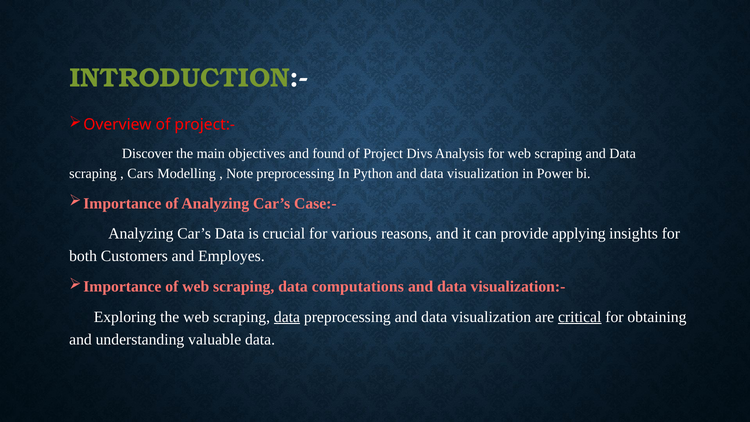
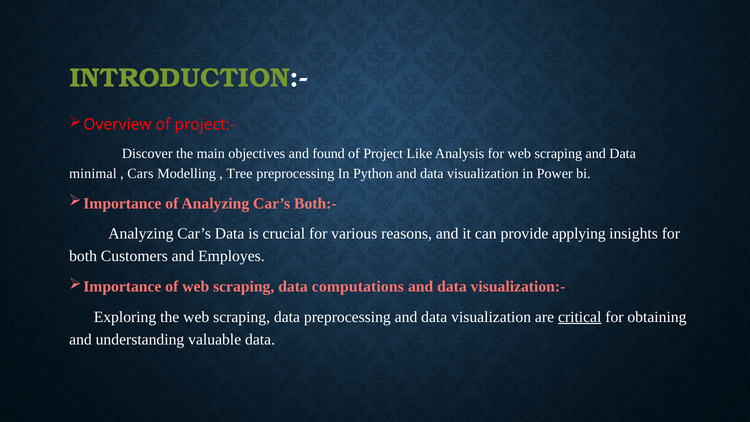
Divs: Divs -> Like (419, 154)
scraping: scraping -> minimal (93, 174)
Note: Note -> Tree (240, 174)
Case:-: Case:- -> Both:- (315, 203)
data underline: present -> none (287, 317)
